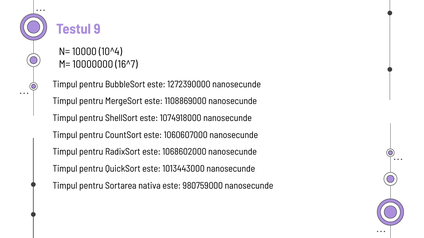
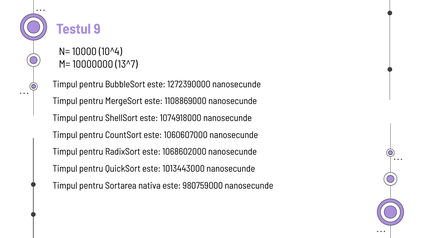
16^7: 16^7 -> 13^7 (126, 64)
